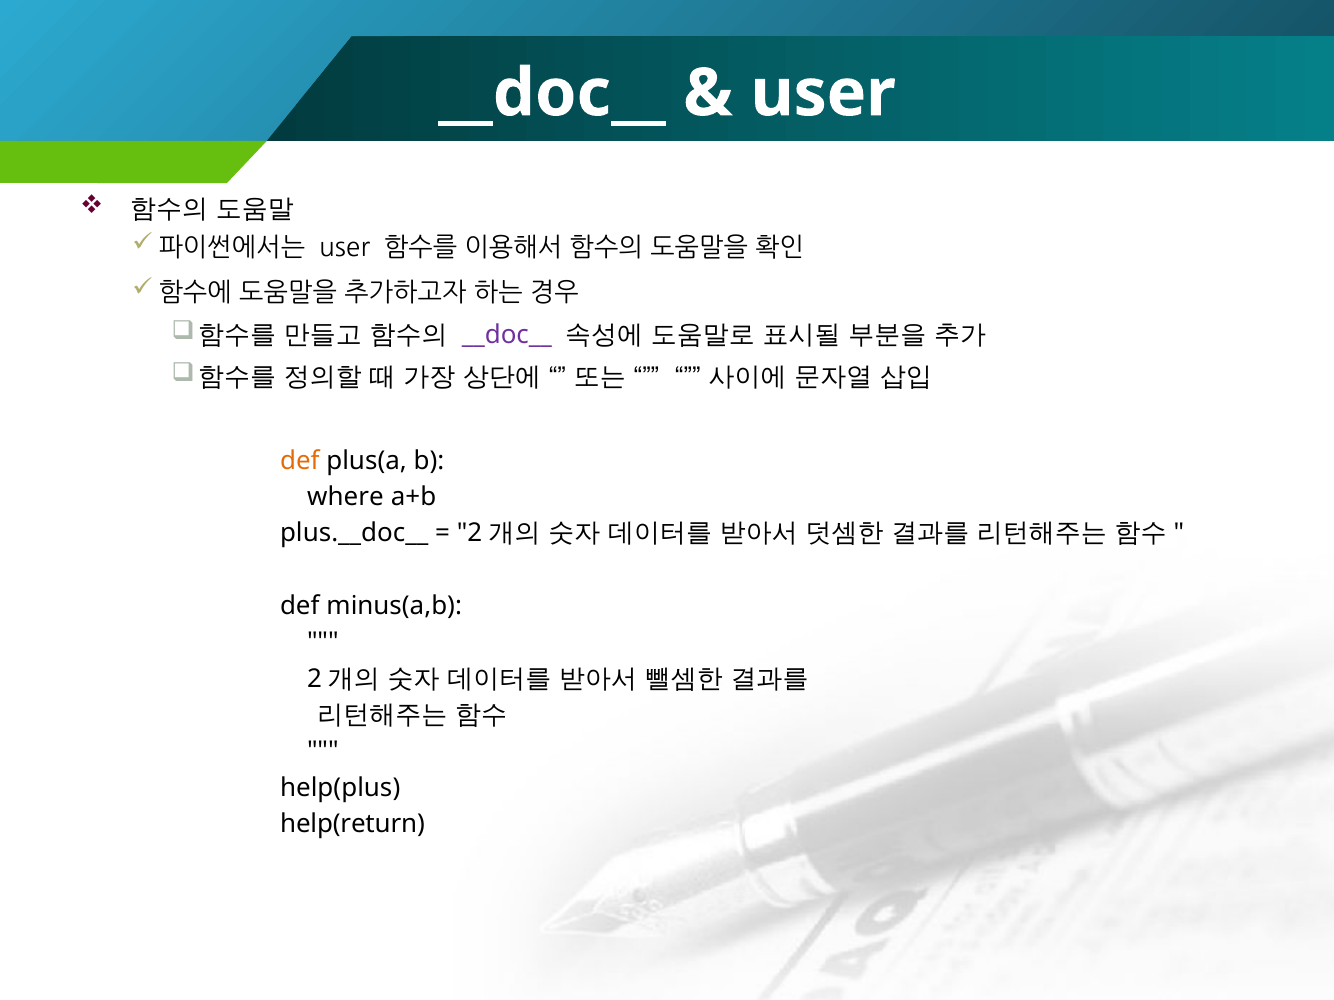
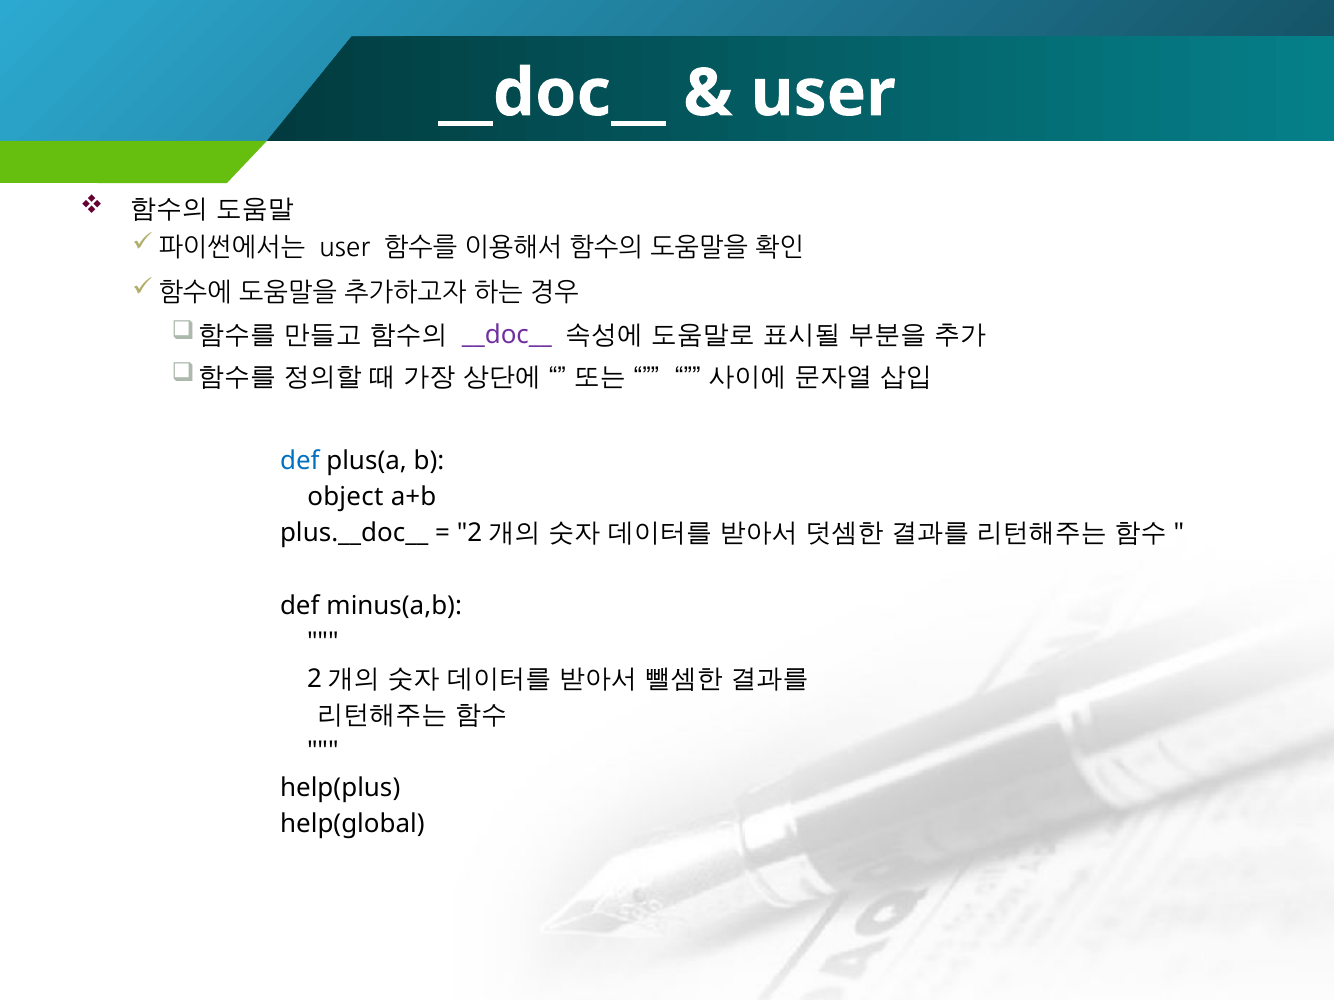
def colour: orange -> blue (300, 461)
where: where -> object (345, 497)
help(return: help(return -> help(global (352, 824)
